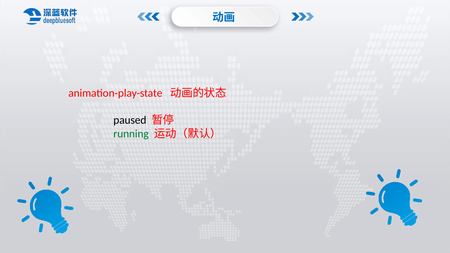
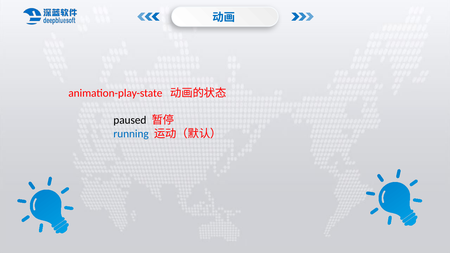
running colour: green -> blue (131, 134)
